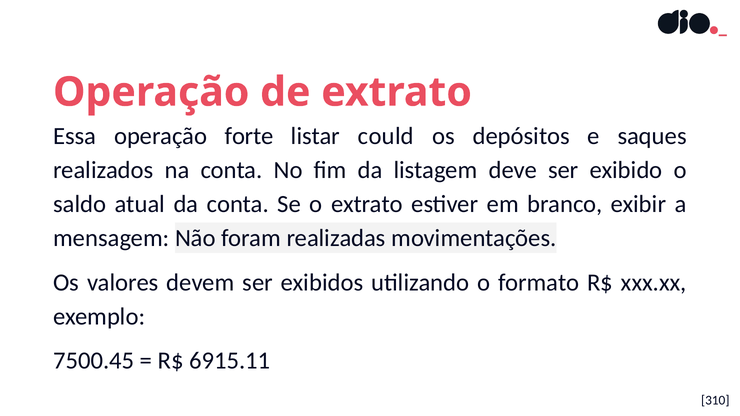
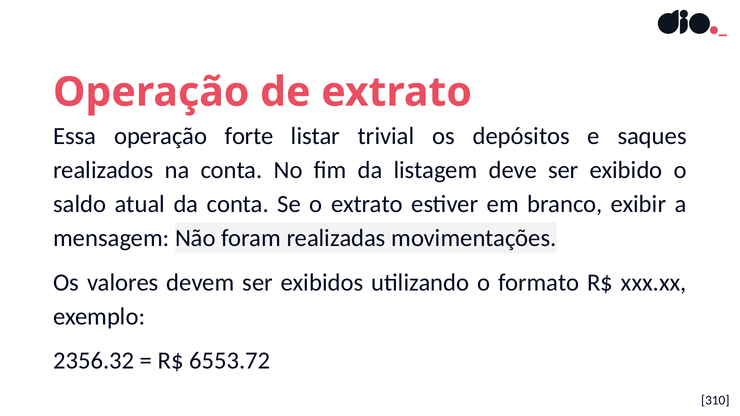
could: could -> trivial (386, 136)
7500.45: 7500.45 -> 2356.32 (94, 361)
6915.11: 6915.11 -> 6553.72 (230, 361)
